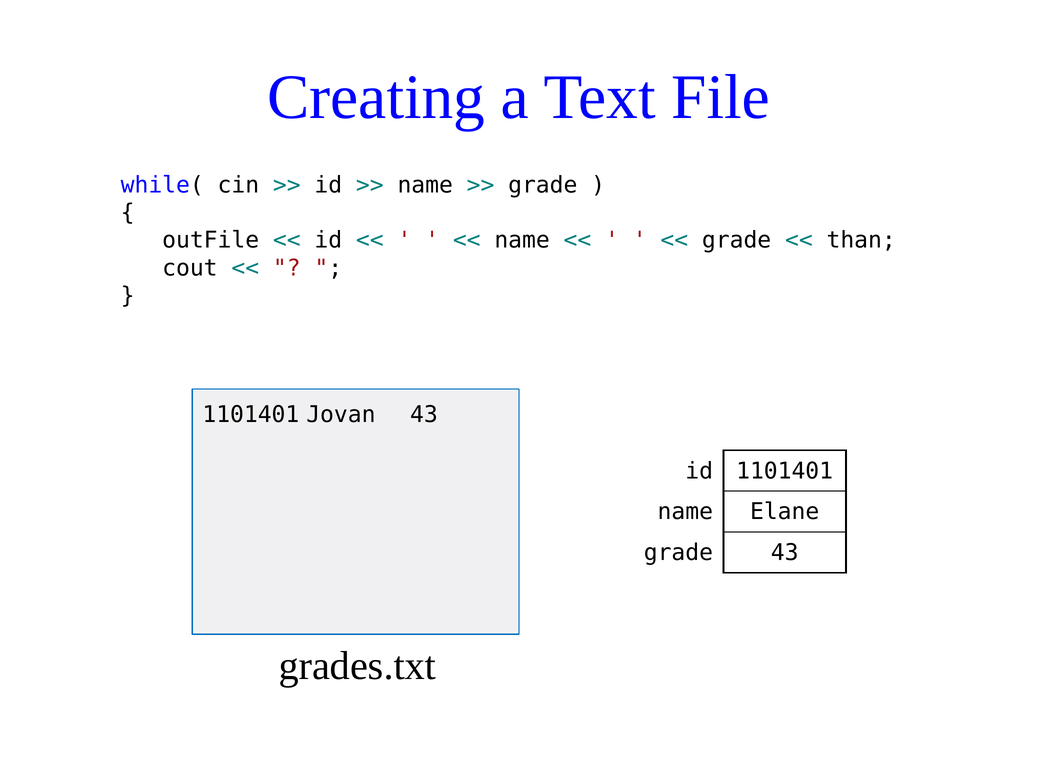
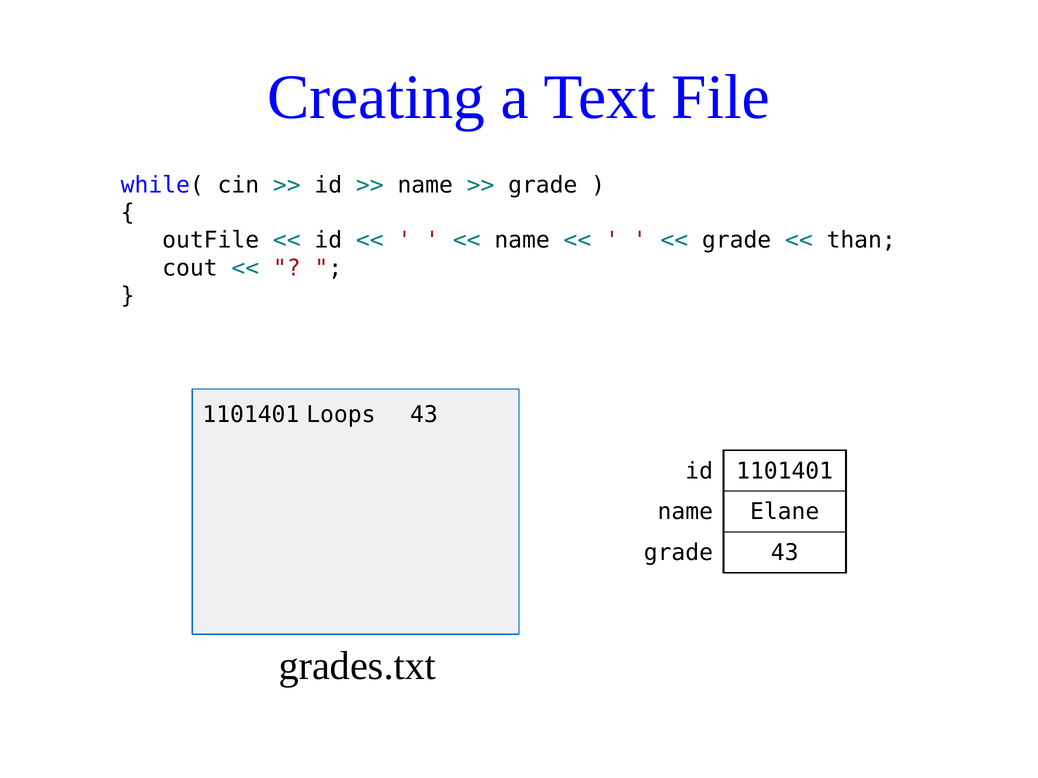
Jovan: Jovan -> Loops (341, 415)
